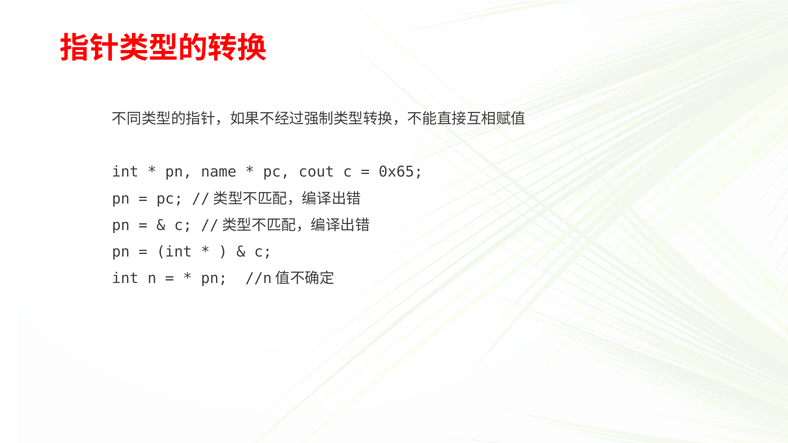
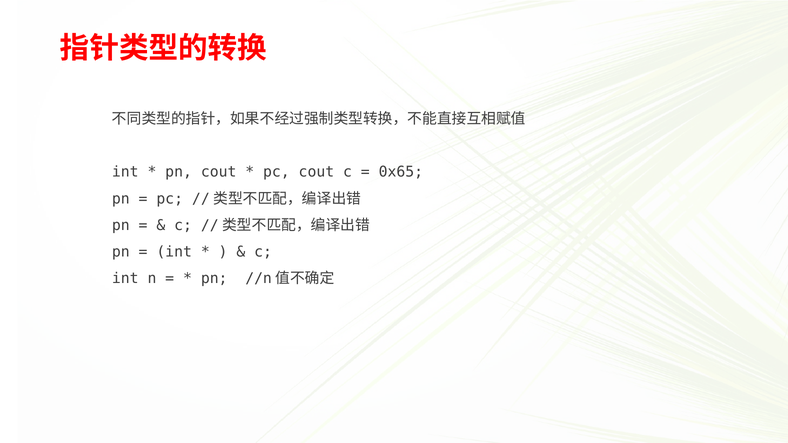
pn name: name -> cout (219, 172)
